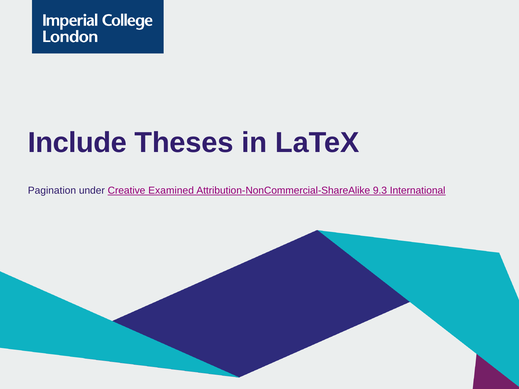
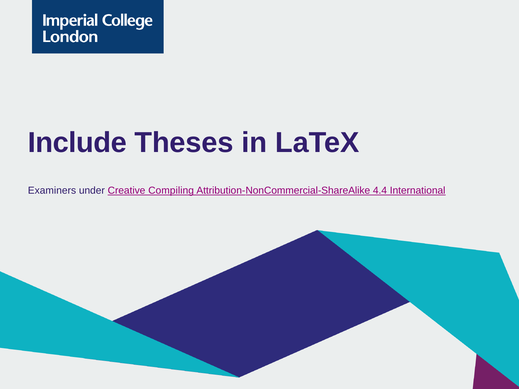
Pagination: Pagination -> Examiners (52, 191)
Examined: Examined -> Compiling (171, 191)
9.3: 9.3 -> 4.4 (380, 191)
